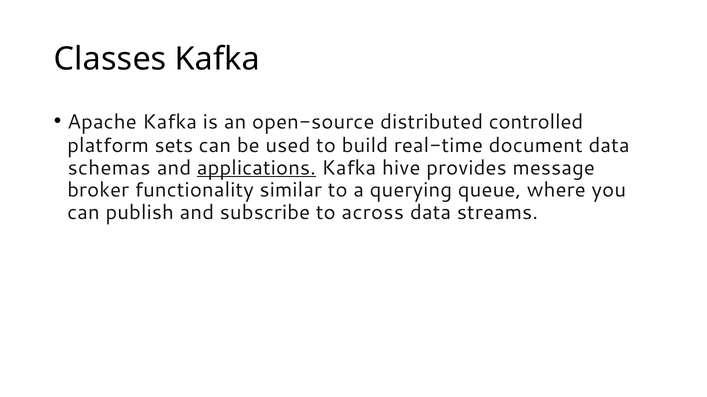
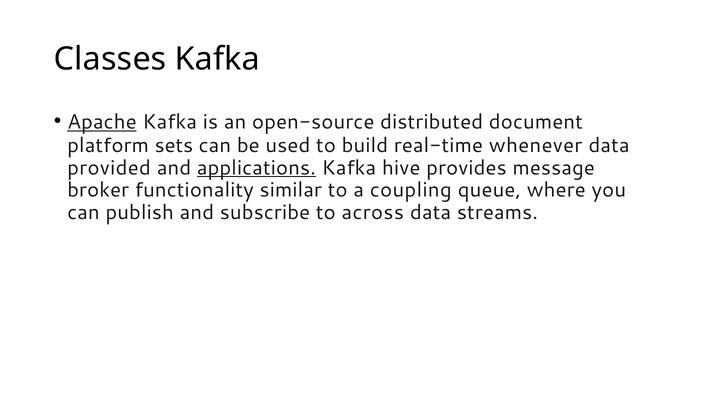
Apache underline: none -> present (102, 122)
controlled: controlled -> document (536, 122)
document: document -> whenever (536, 146)
schemas: schemas -> provided (109, 168)
querying: querying -> coupling (411, 190)
